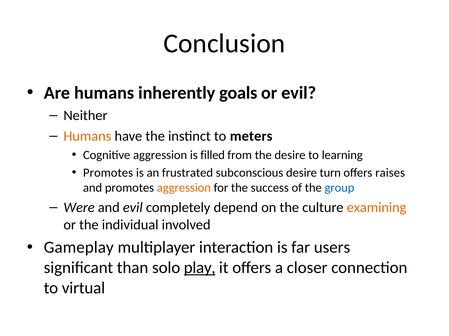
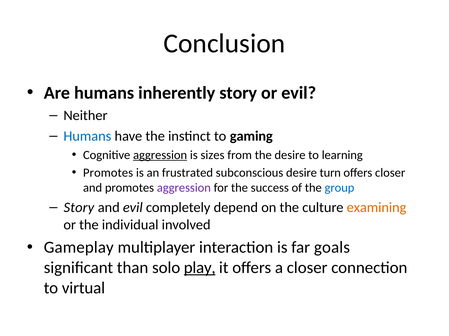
inherently goals: goals -> story (238, 93)
Humans colour: orange -> blue (87, 136)
meters: meters -> gaming (251, 136)
aggression underline: none -> present (160, 155)
filled: filled -> sizes (213, 155)
offers raises: raises -> closer (390, 173)
aggression colour: orange -> purple (184, 188)
Were: Were -> Story (79, 208)
users: users -> goals (332, 248)
